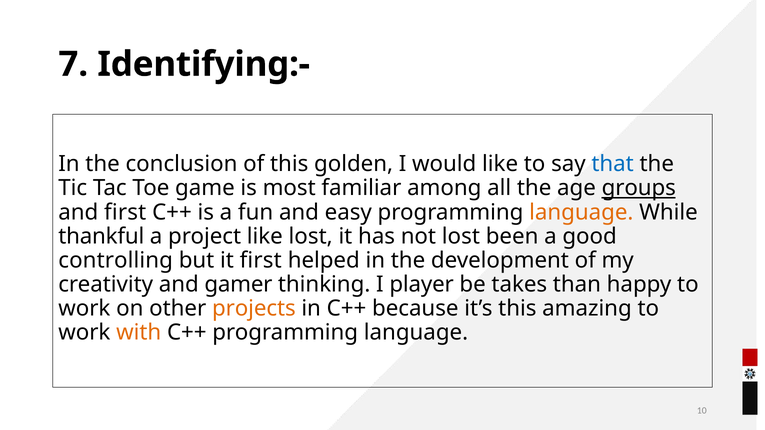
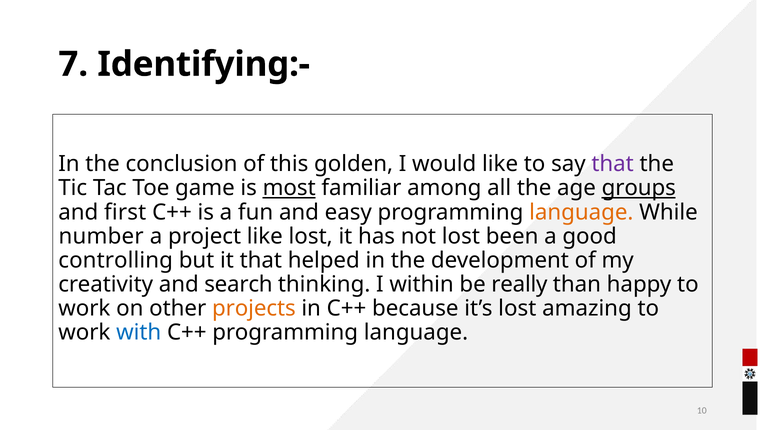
that colour: blue -> purple (613, 164)
most underline: none -> present (289, 188)
thankful: thankful -> number (101, 236)
it first: first -> that (261, 261)
gamer: gamer -> search (238, 285)
player: player -> within (422, 285)
takes: takes -> really (519, 285)
it’s this: this -> lost (517, 309)
with colour: orange -> blue (139, 333)
